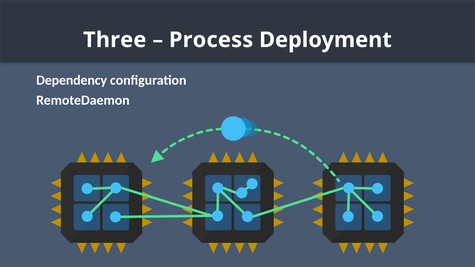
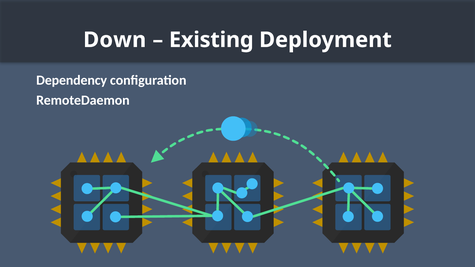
Three: Three -> Down (115, 40)
Process: Process -> Existing (211, 40)
